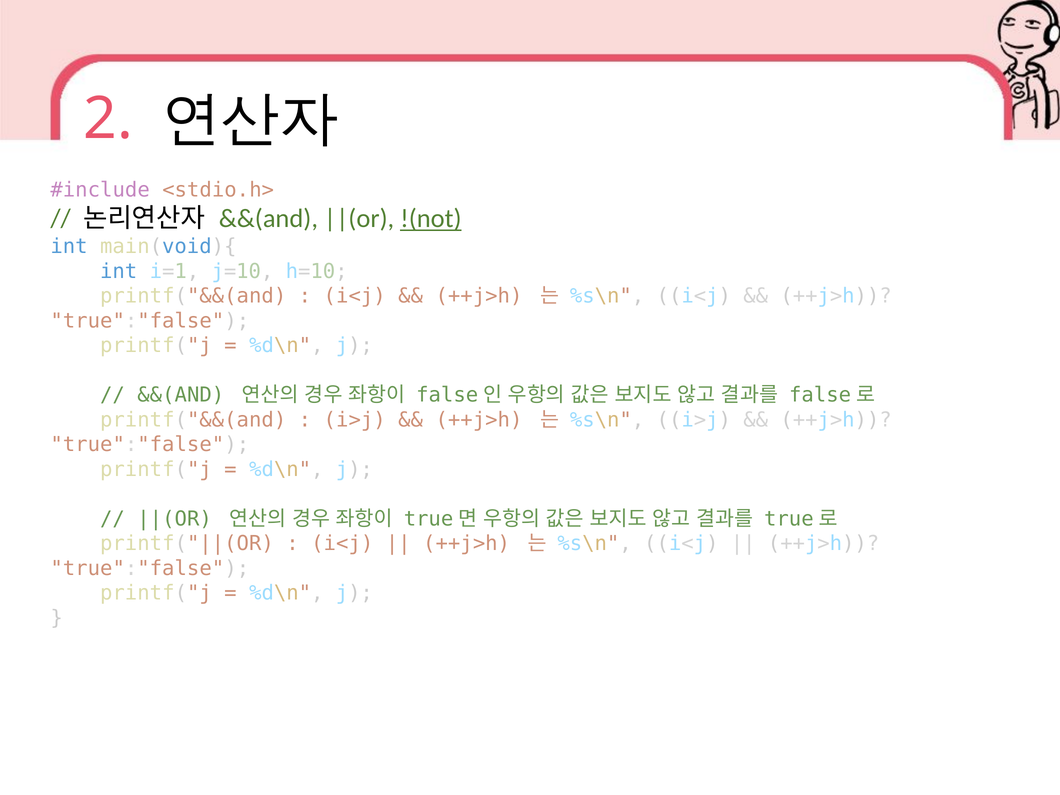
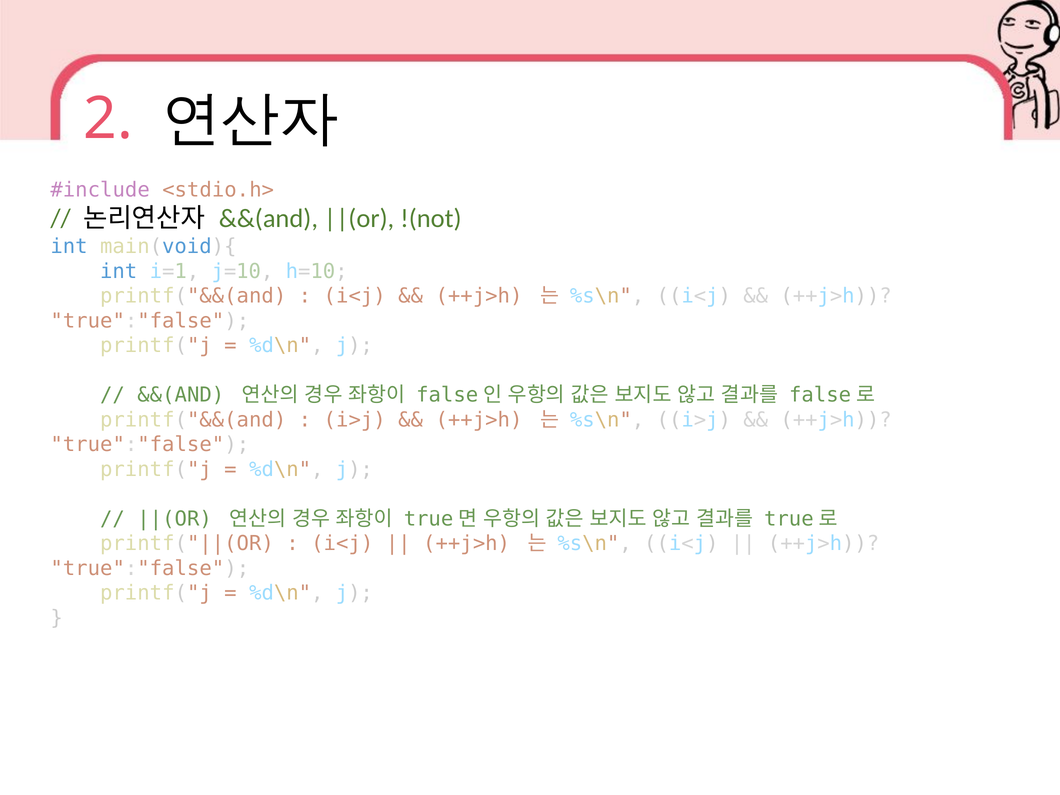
!(not underline: present -> none (431, 219)
